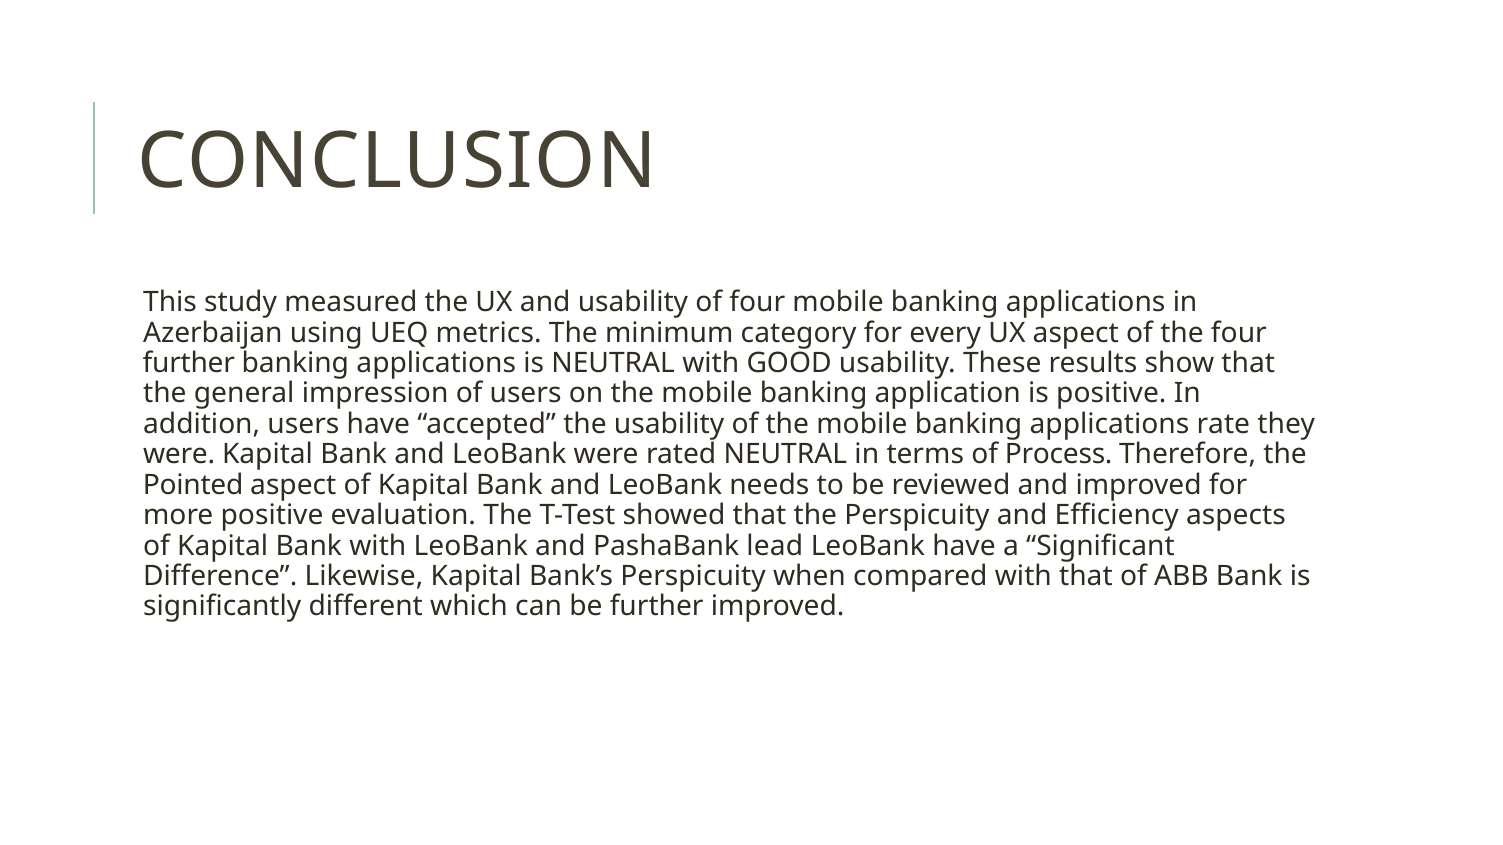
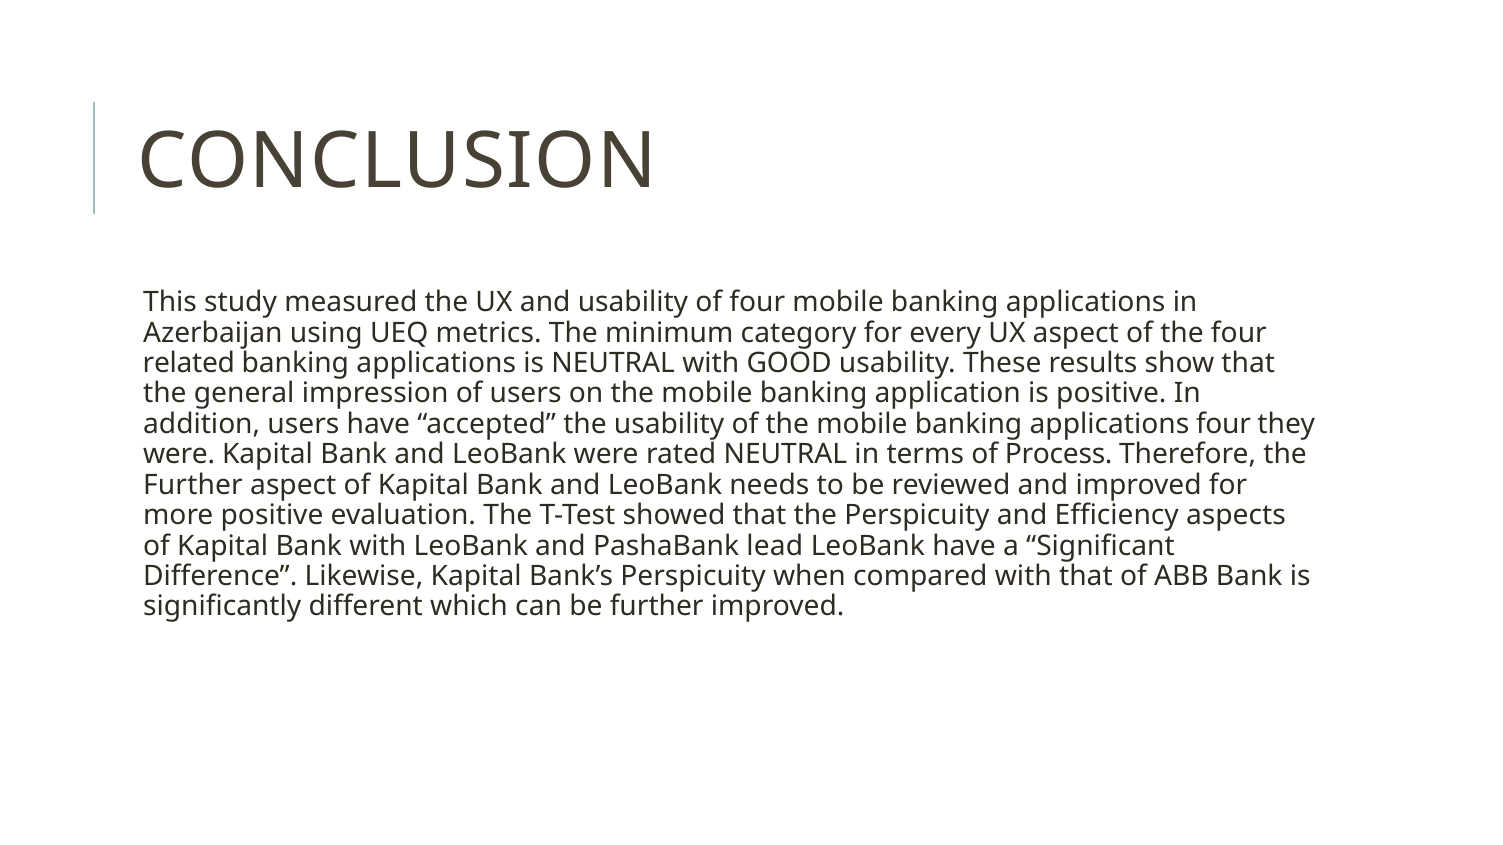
further: further -> related (189, 363)
applications rate: rate -> four (1224, 424)
Pointed: Pointed -> Further (193, 485)
